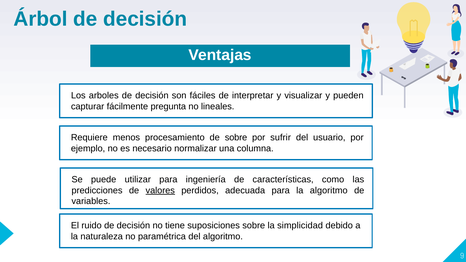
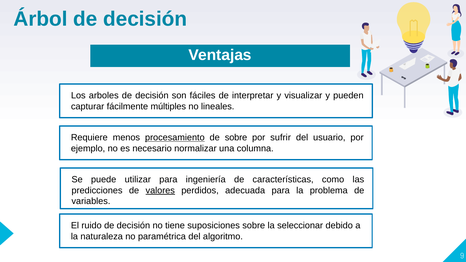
pregunta: pregunta -> múltiples (168, 107)
procesamiento underline: none -> present (175, 138)
la algoritmo: algoritmo -> problema (329, 191)
simplicidad: simplicidad -> seleccionar (300, 226)
